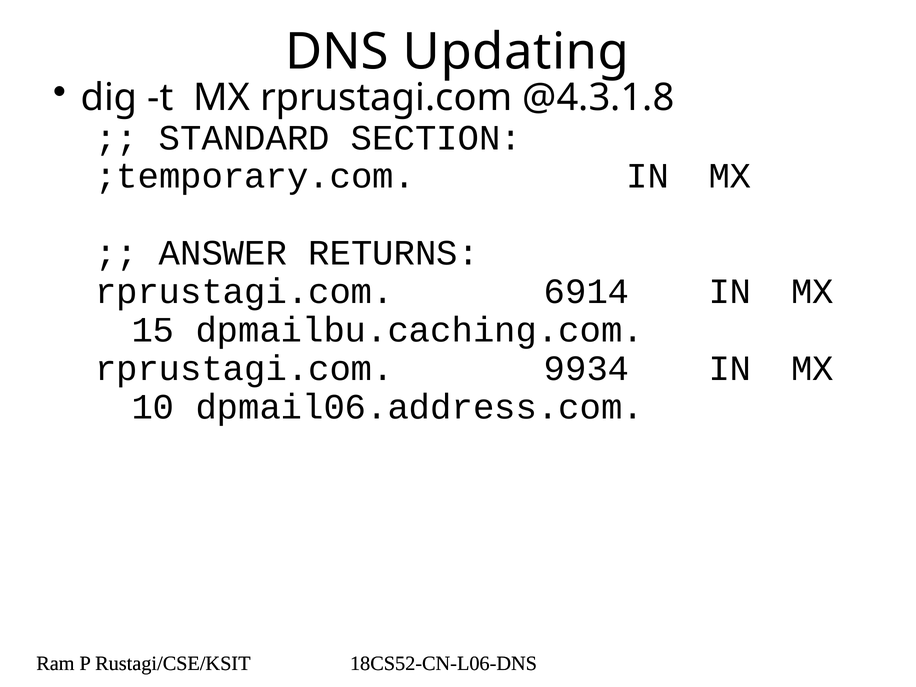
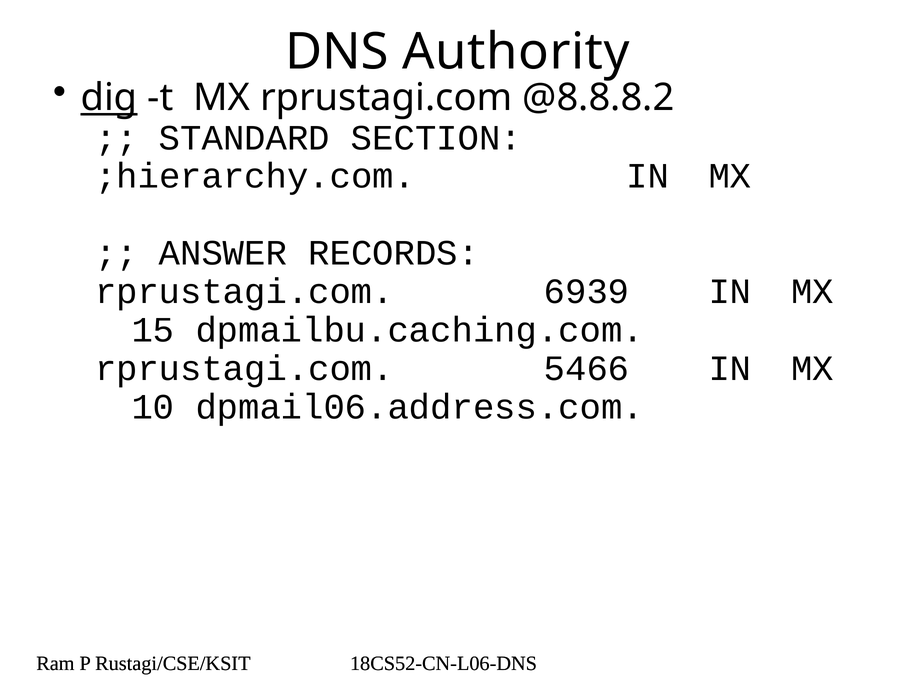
Updating: Updating -> Authority (516, 52)
dig underline: none -> present (109, 98)
@4.3.1.8: @4.3.1.8 -> @8.8.8.2 (598, 98)
;temporary.com: ;temporary.com -> ;hierarchy.com (255, 176)
RETURNS: RETURNS -> RECORDS (394, 253)
6914: 6914 -> 6939 (587, 292)
9934: 9934 -> 5466 (587, 369)
